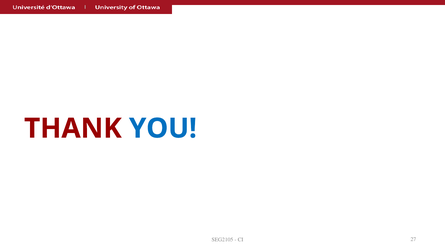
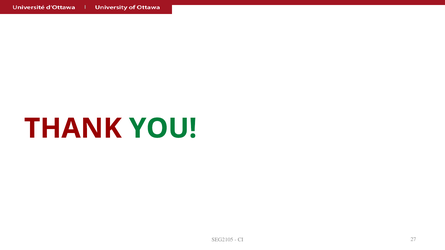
YOU colour: blue -> green (163, 129)
